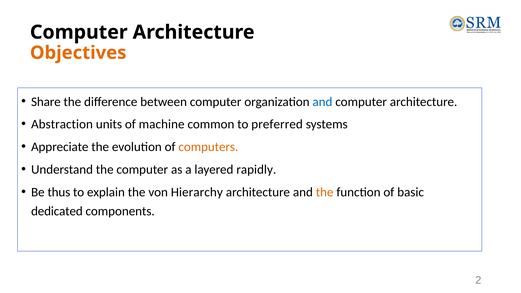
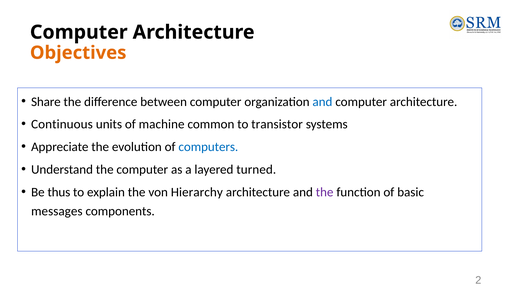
Abstraction: Abstraction -> Continuous (62, 124)
preferred: preferred -> transistor (277, 124)
computers colour: orange -> blue (208, 147)
rapidly: rapidly -> turned (256, 170)
the colour: orange -> purple (325, 192)
dedicated: dedicated -> messages (57, 211)
